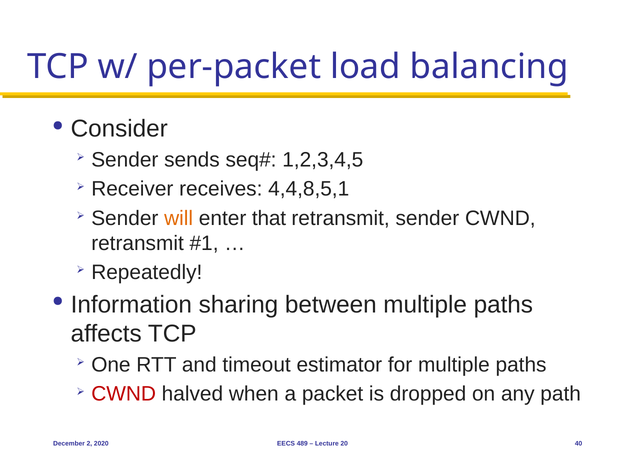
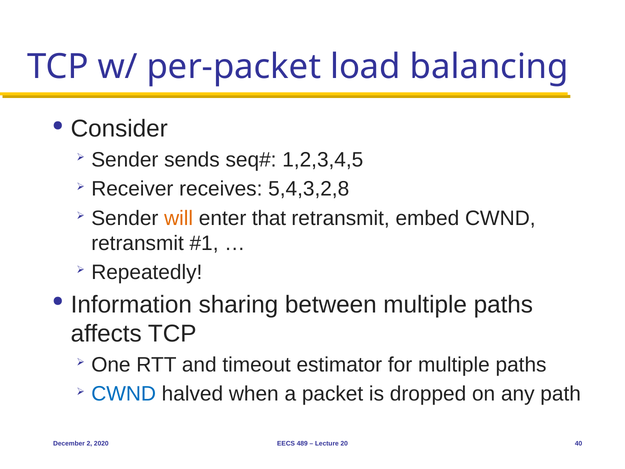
4,4,8,5,1: 4,4,8,5,1 -> 5,4,3,2,8 (309, 189)
retransmit sender: sender -> embed (427, 218)
CWND colour: red -> blue (124, 394)
